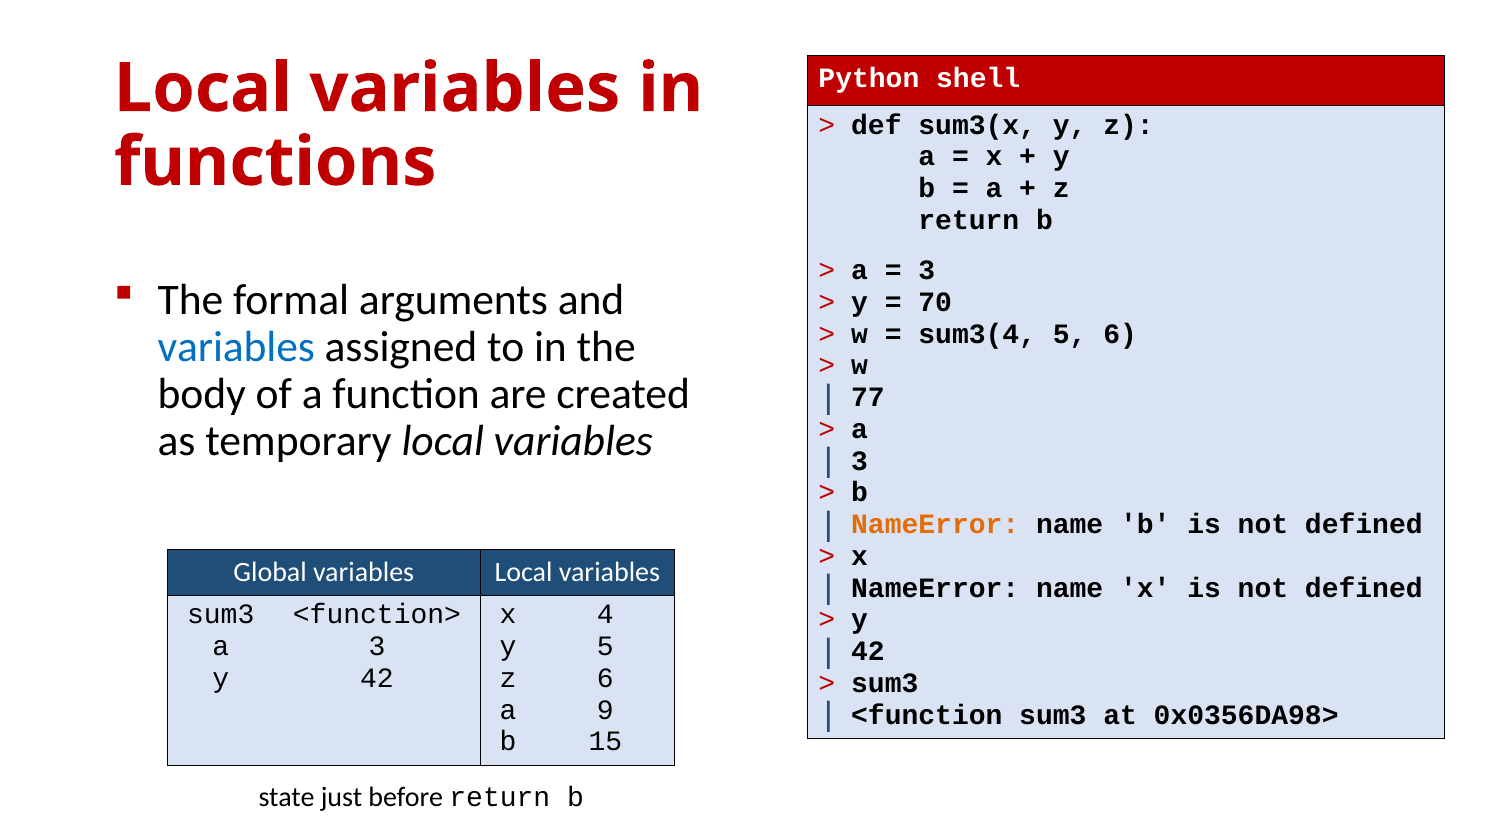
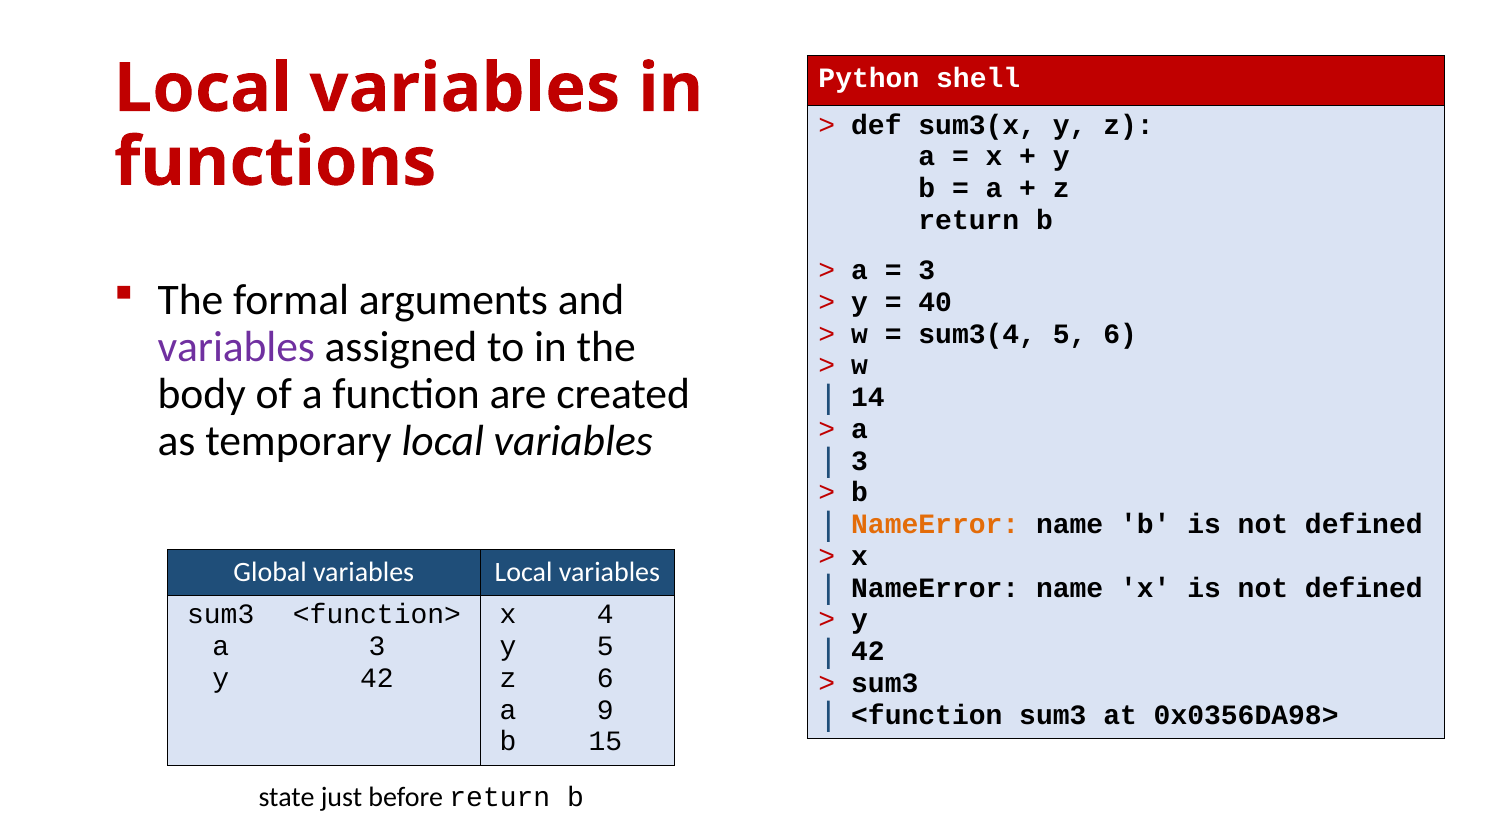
70: 70 -> 40 (935, 302)
variables colour: blue -> purple (236, 347)
77: 77 -> 14 (868, 398)
